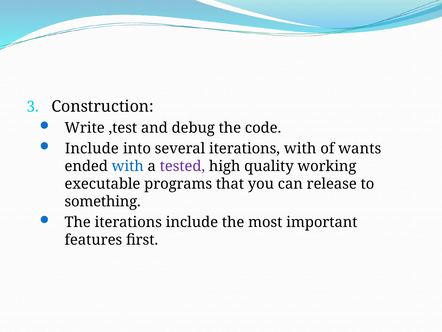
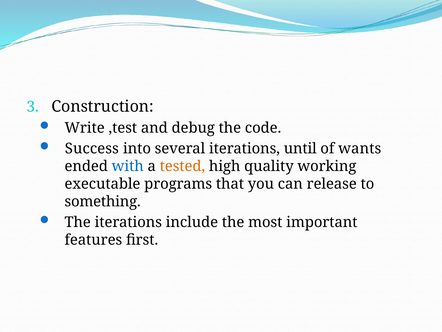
Include: Include -> Success (92, 148)
iterations with: with -> until (300, 148)
tested colour: purple -> orange (182, 166)
